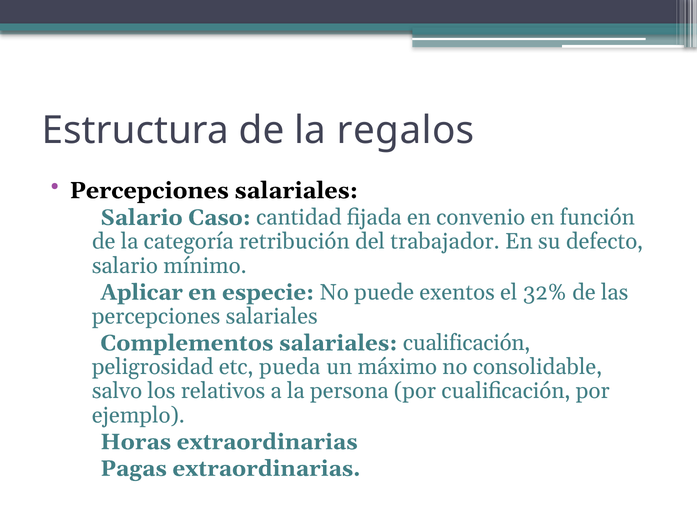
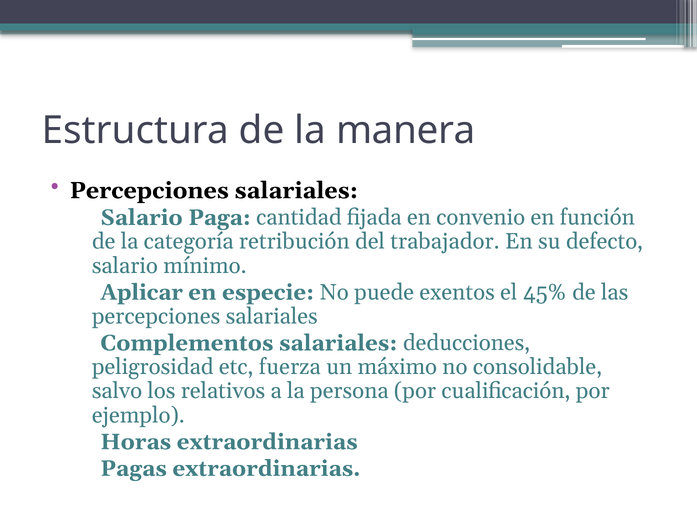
regalos: regalos -> manera (406, 130)
Caso: Caso -> Paga (220, 217)
32%: 32% -> 45% (545, 292)
salariales cualificación: cualificación -> deducciones (467, 343)
pueda: pueda -> fuerza (290, 367)
